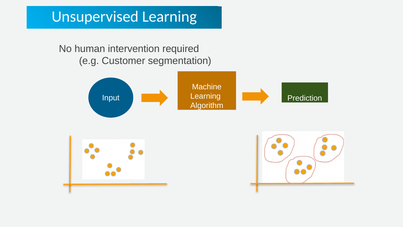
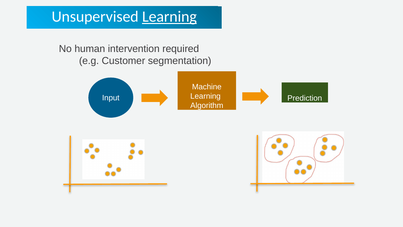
Learning underline: none -> present (169, 17)
